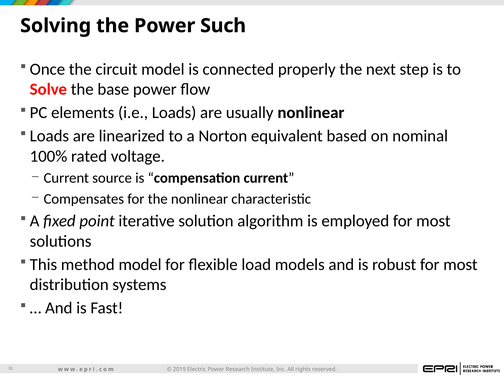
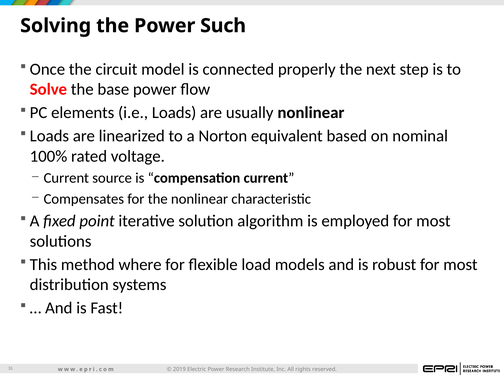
method model: model -> where (140, 265)
